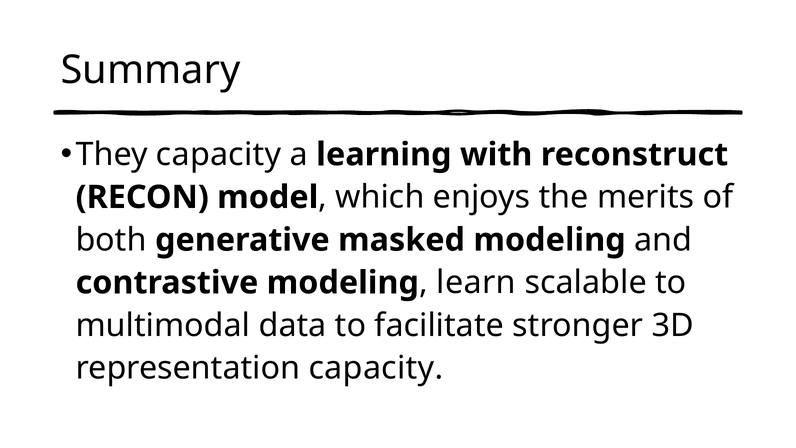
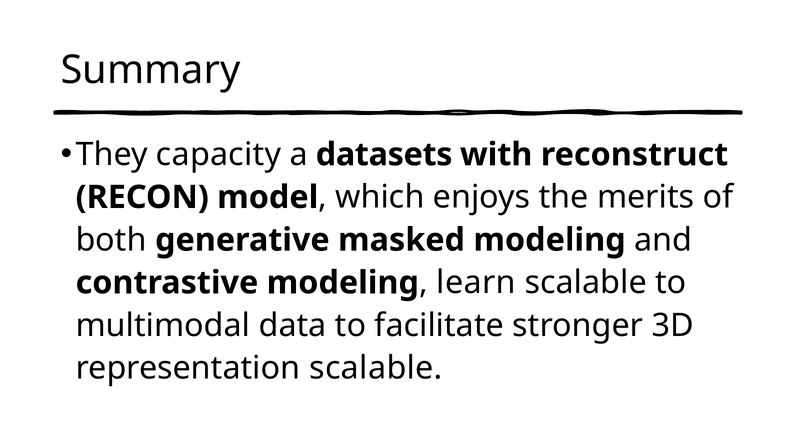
learning: learning -> datasets (384, 154)
representation capacity: capacity -> scalable (376, 368)
